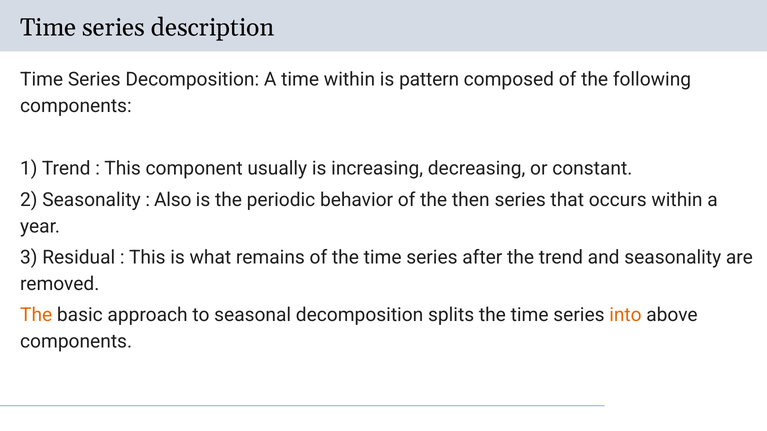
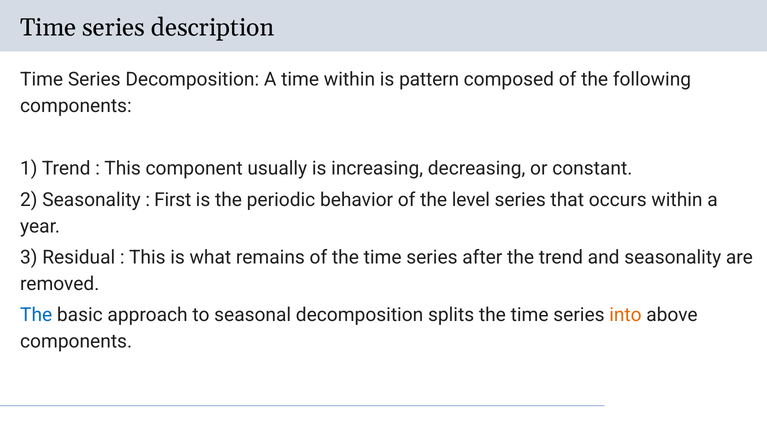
Also: Also -> First (173, 200)
then: then -> level (471, 200)
The colour: orange -> blue (36, 315)
